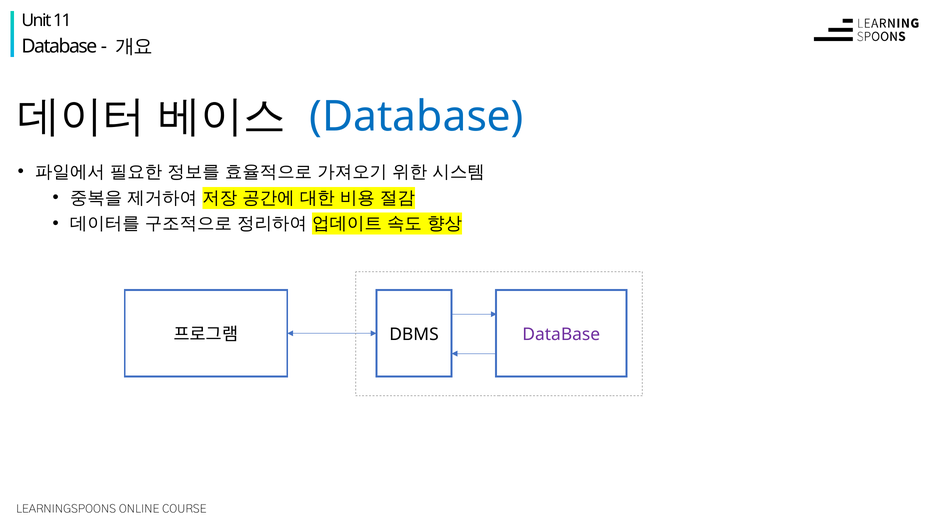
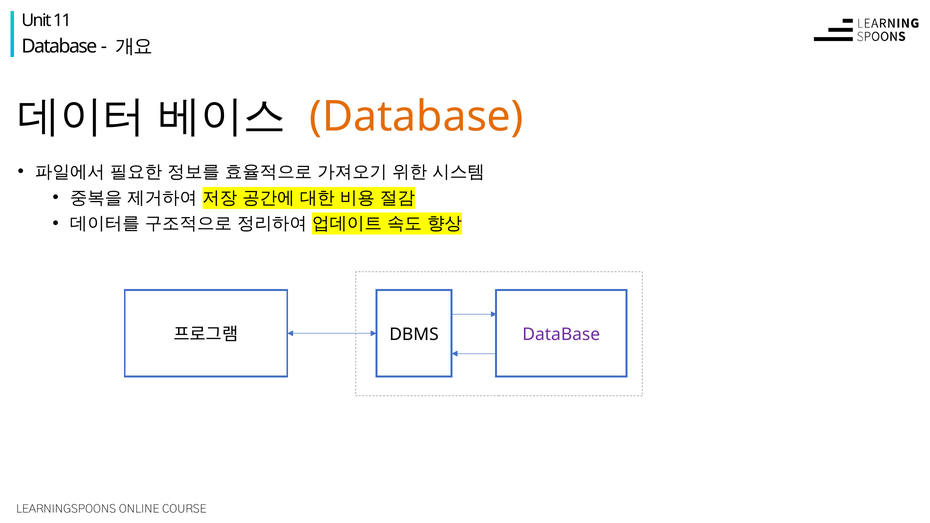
Database colour: blue -> orange (417, 117)
